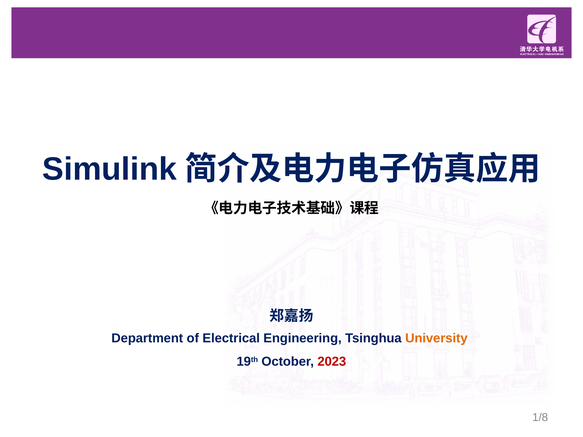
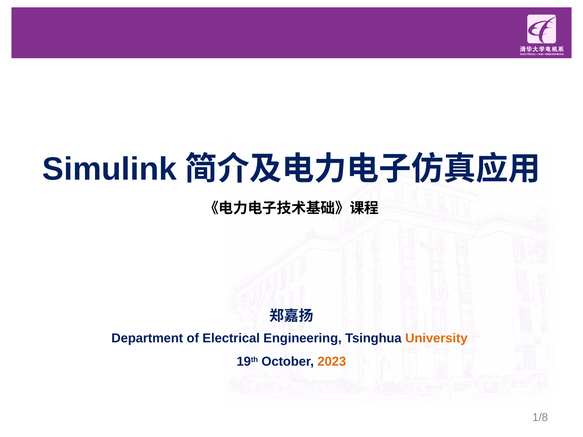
2023 colour: red -> orange (332, 362)
